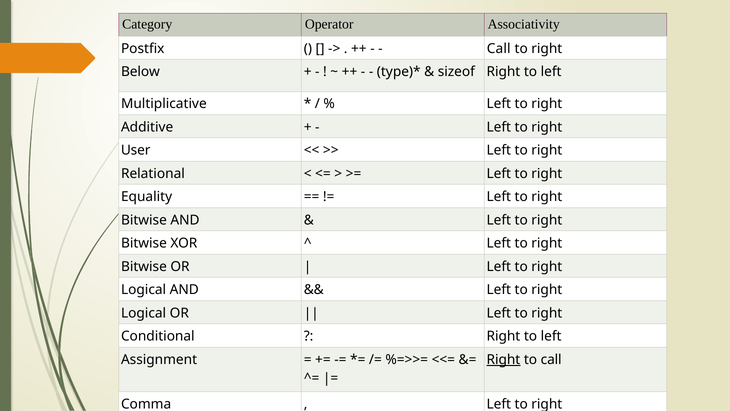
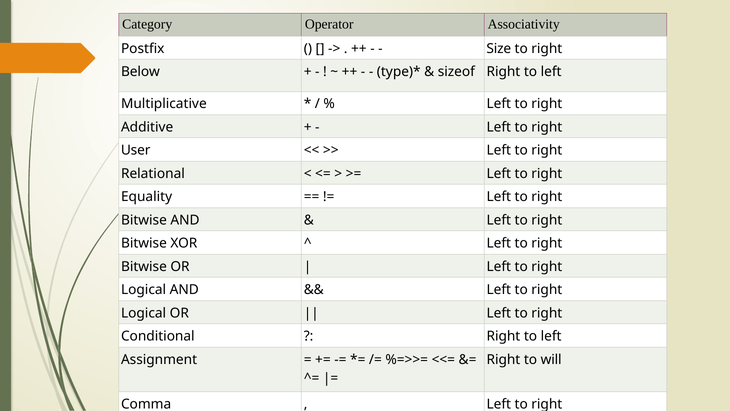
Call: Call -> Size (499, 48)
Right underline: present -> none (503, 359)
to call: call -> will (551, 359)
